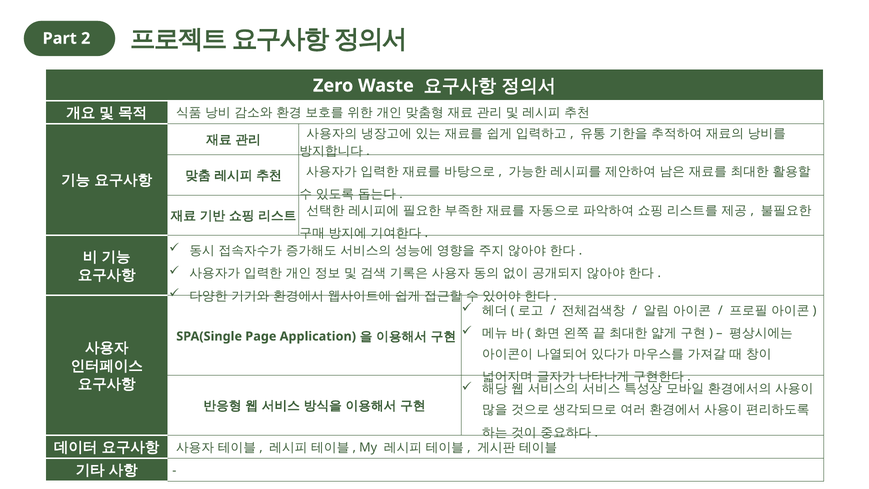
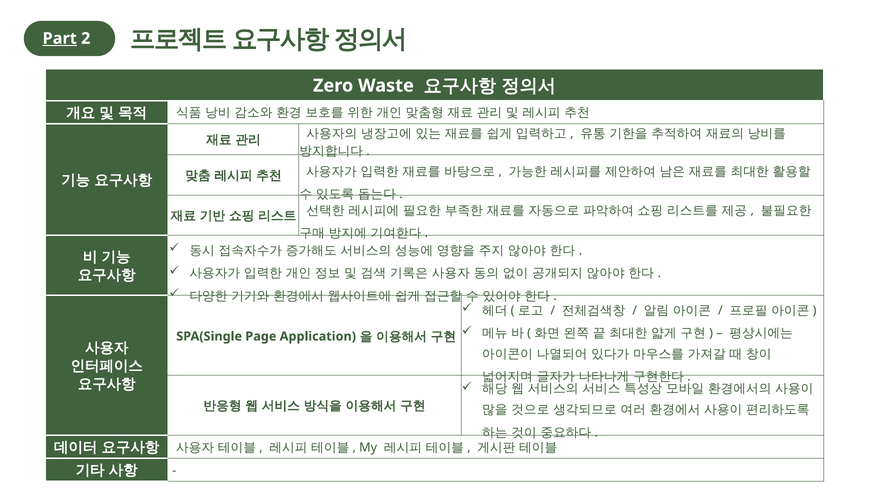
Part underline: none -> present (60, 38)
